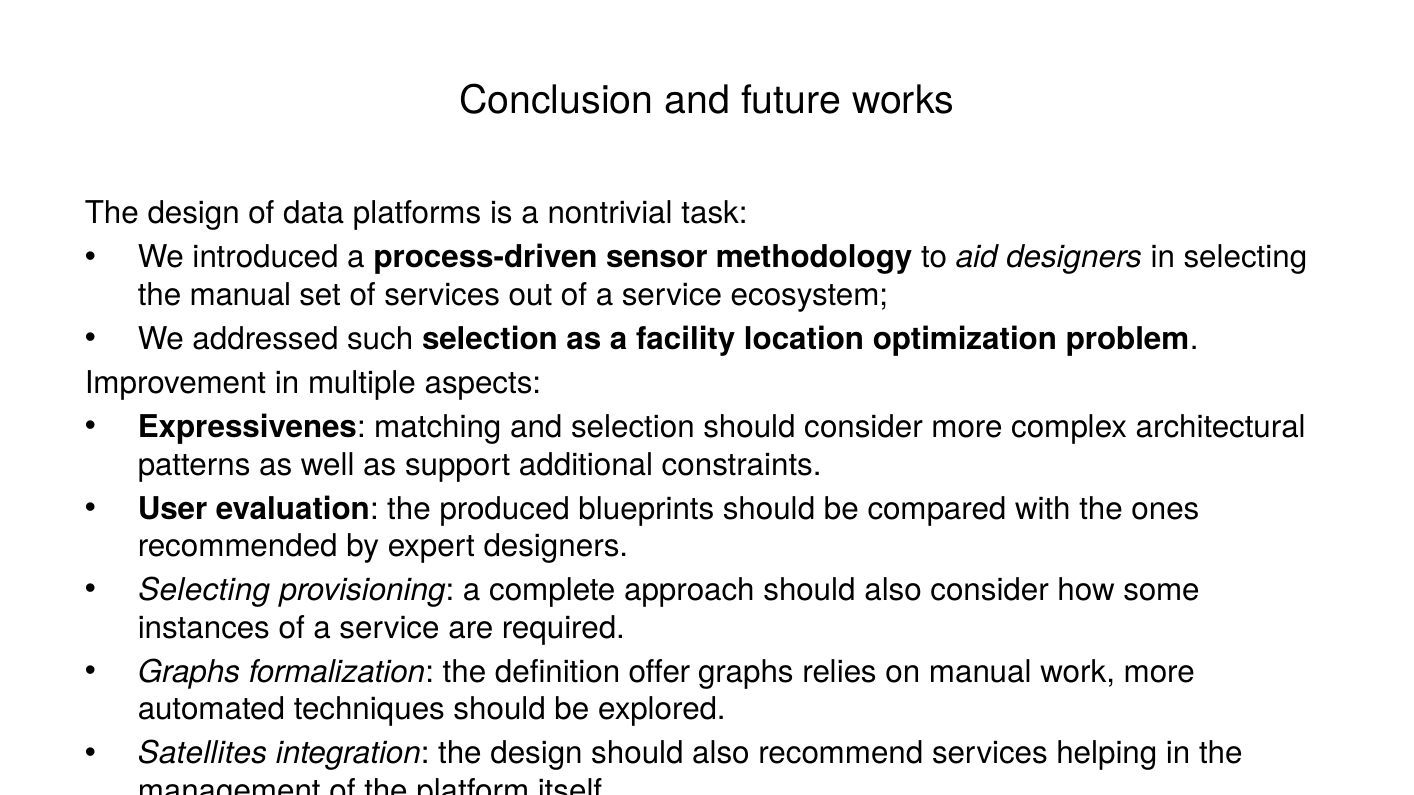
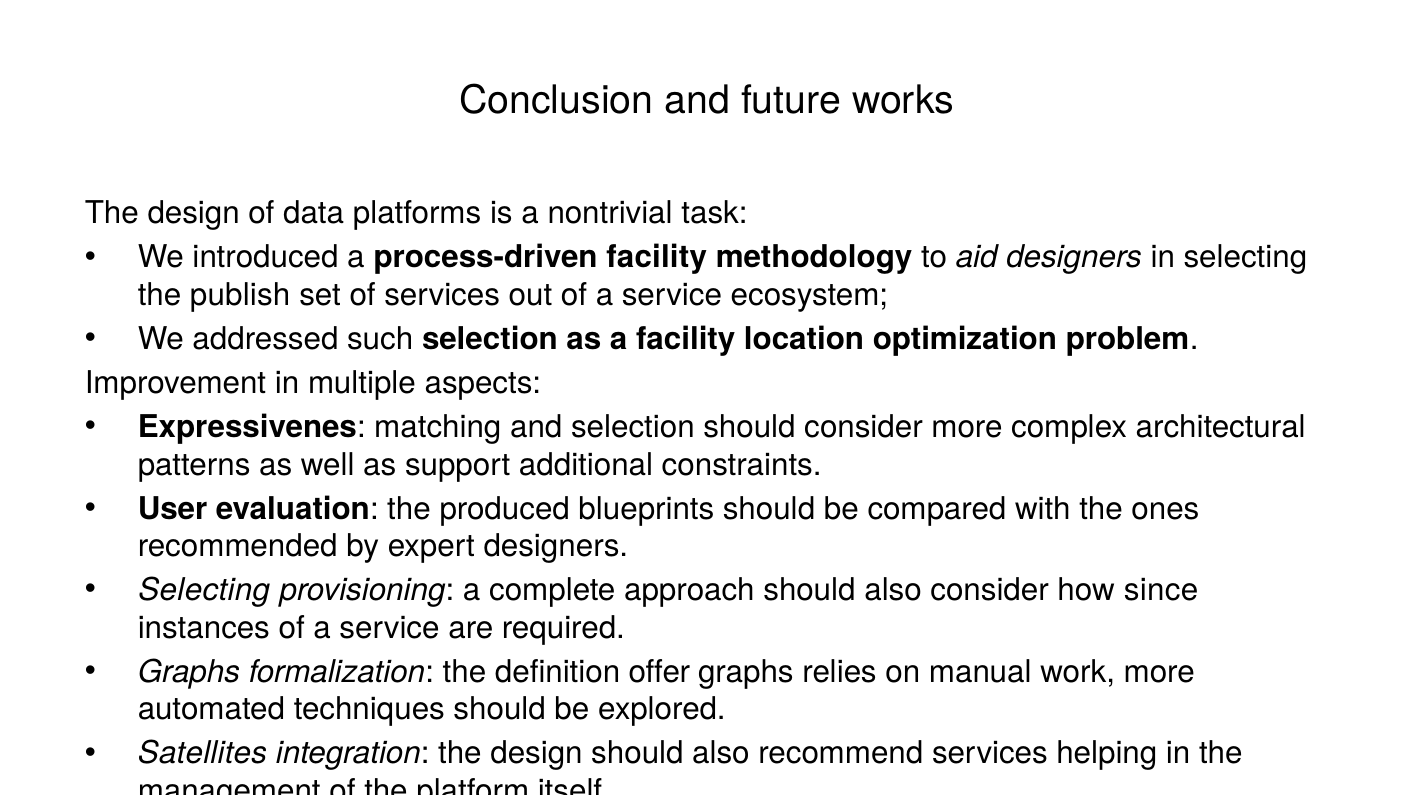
process-driven sensor: sensor -> facility (657, 258)
the manual: manual -> publish (240, 295)
some: some -> since (1161, 591)
